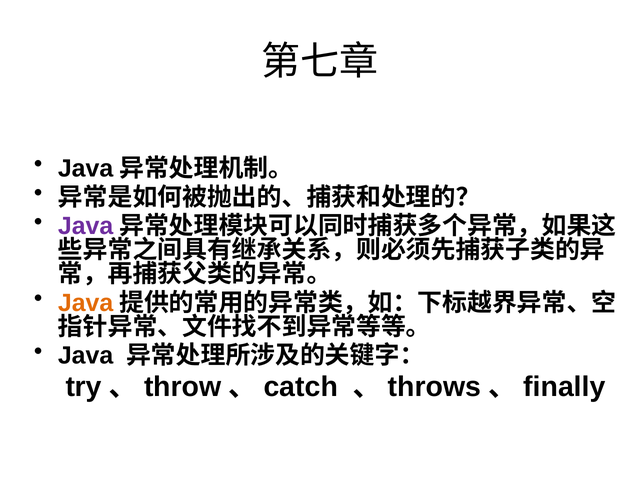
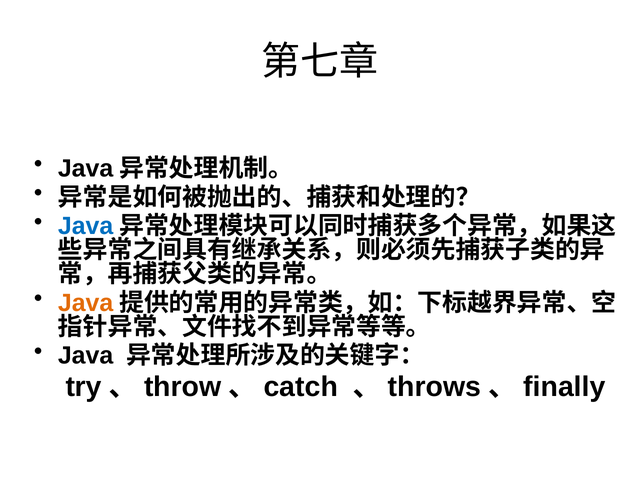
Java colour: purple -> blue (86, 226)
